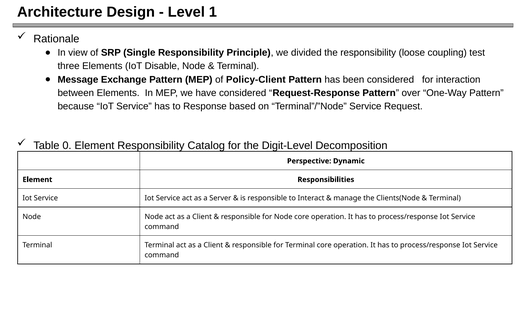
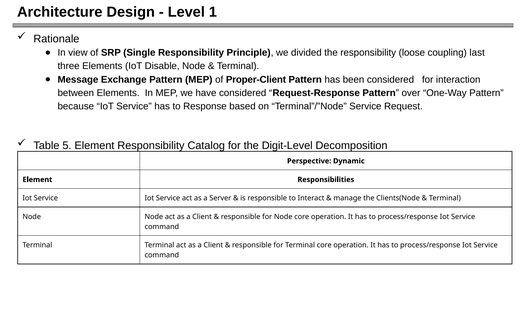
test: test -> last (477, 53)
Policy-Client: Policy-Client -> Proper-Client (256, 79)
0: 0 -> 5 (67, 145)
